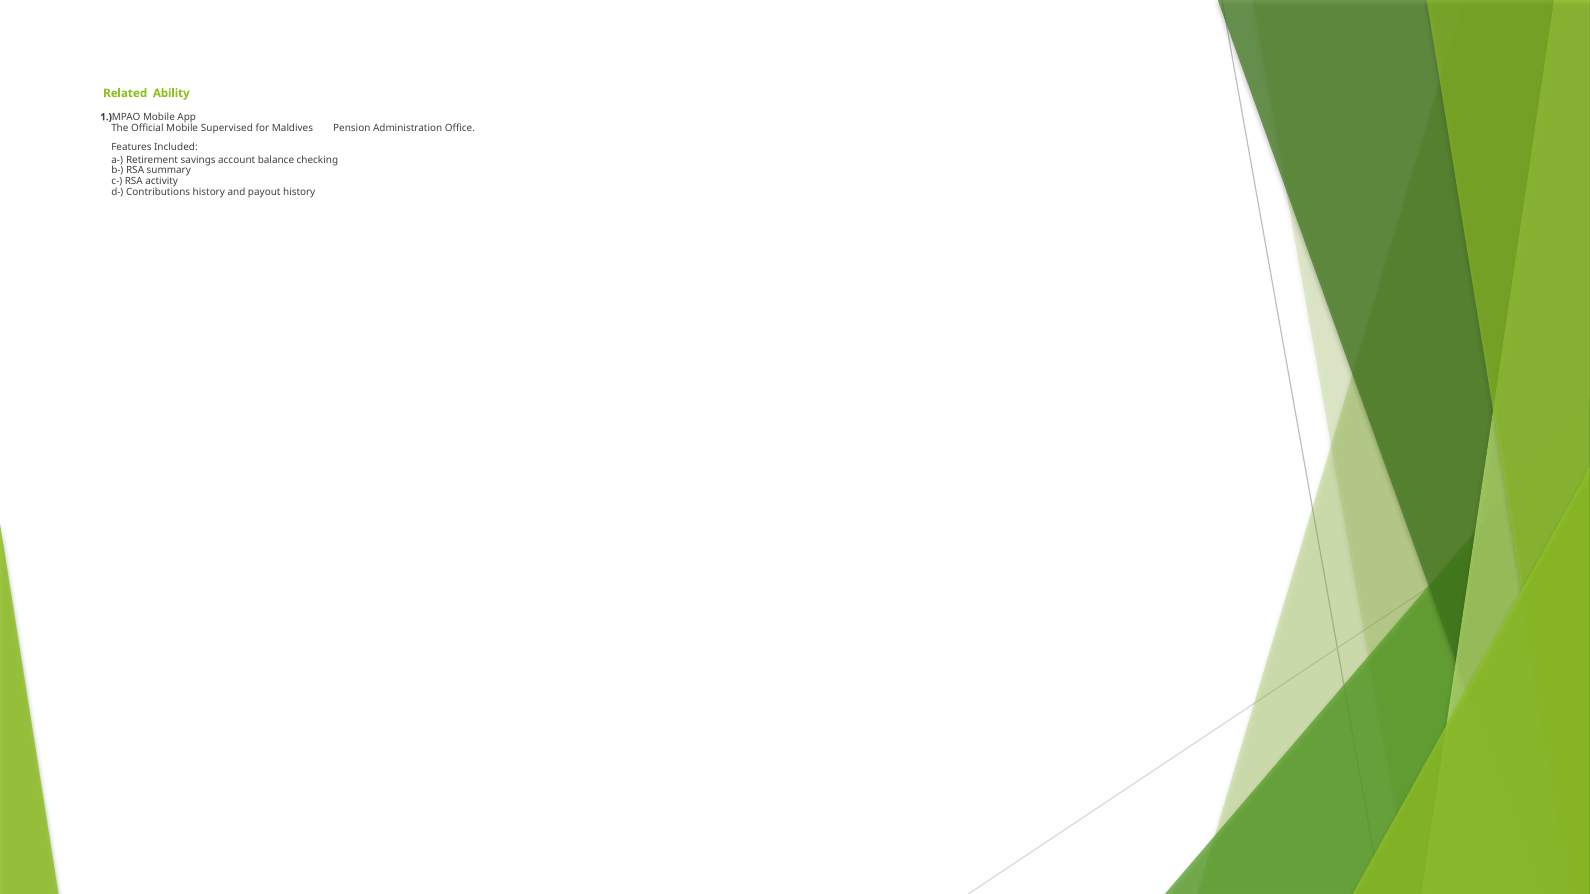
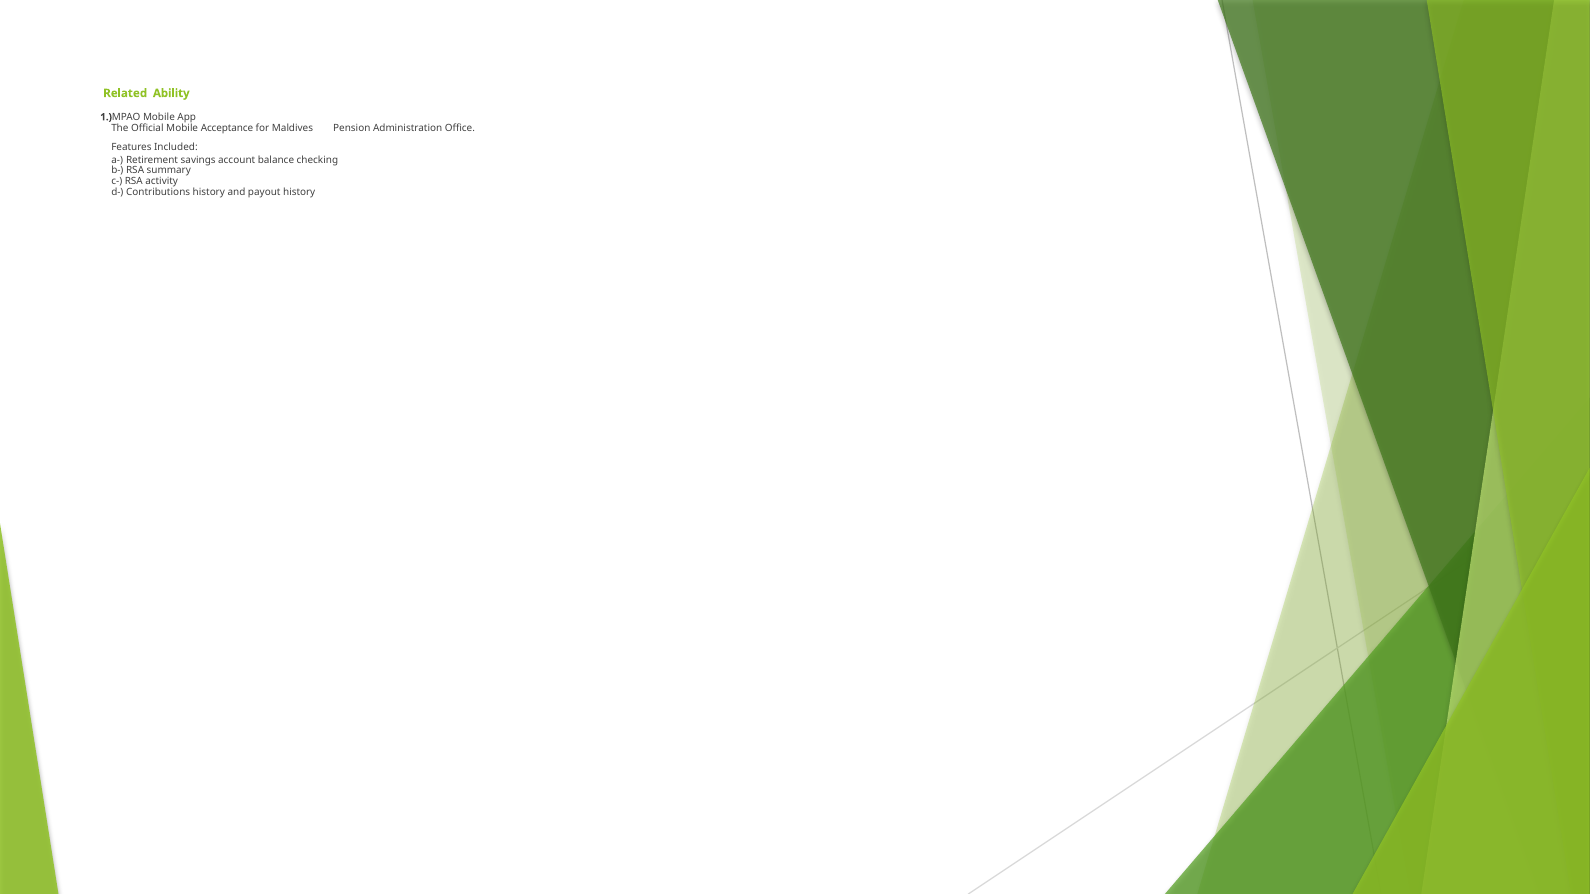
Supervised: Supervised -> Acceptance (227, 128)
